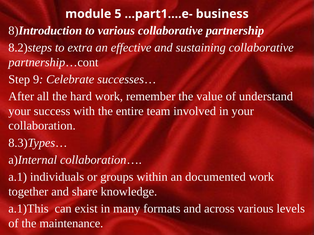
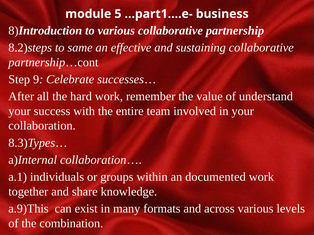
extra: extra -> same (80, 48)
a.1)This: a.1)This -> a.9)This (28, 209)
maintenance: maintenance -> combination (71, 224)
